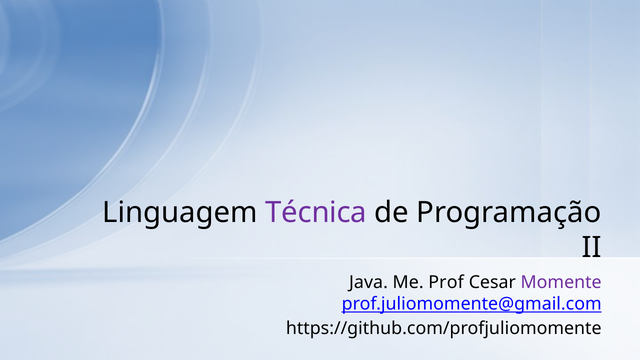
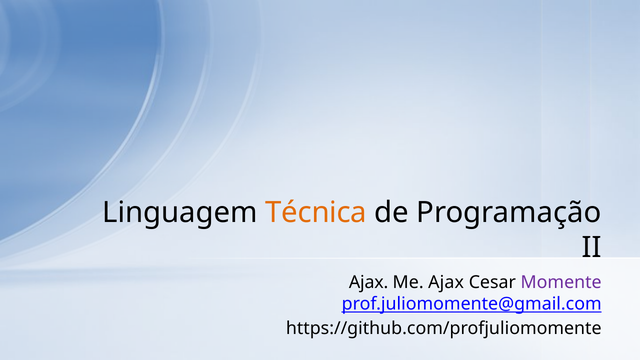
Técnica colour: purple -> orange (316, 213)
Java: Java -> Ajax (369, 283)
Me Prof: Prof -> Ajax (446, 283)
